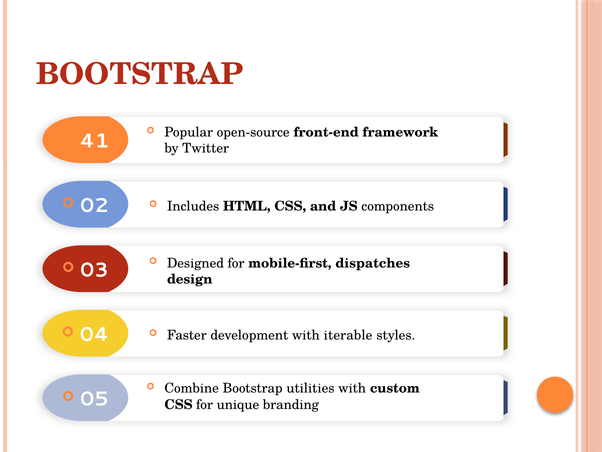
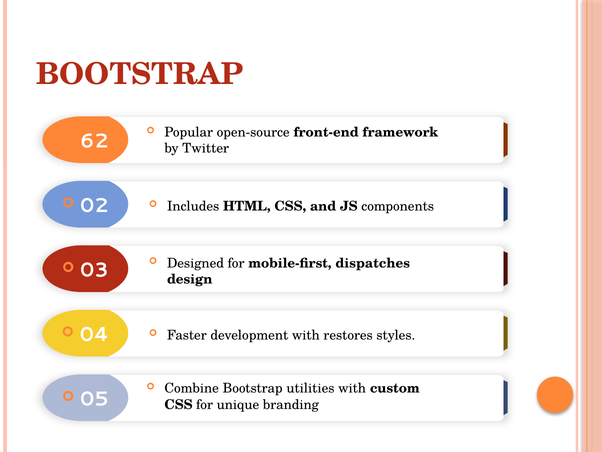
41: 41 -> 62 (94, 141)
iterable: iterable -> restores (348, 335)
